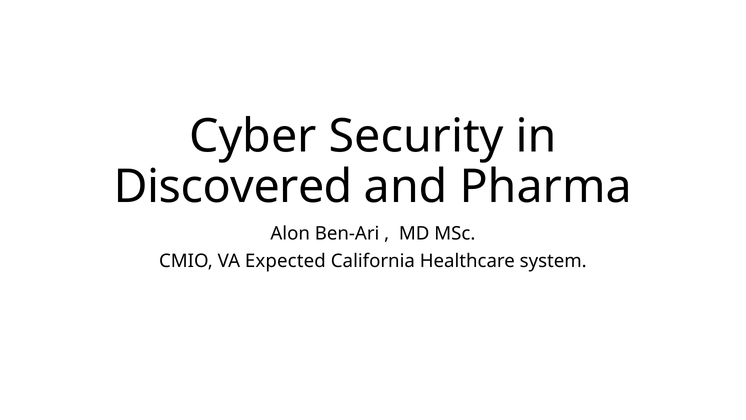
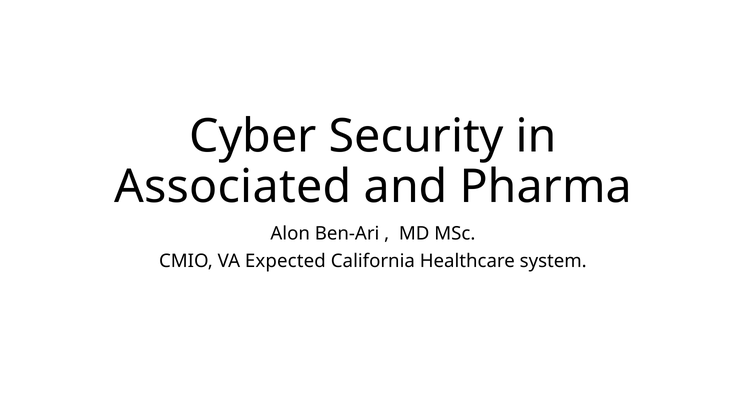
Discovered: Discovered -> Associated (233, 186)
